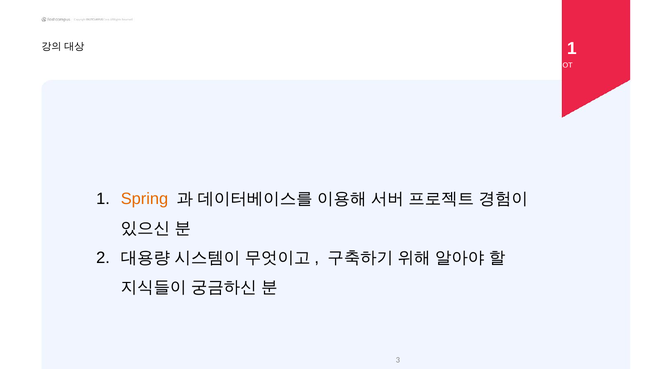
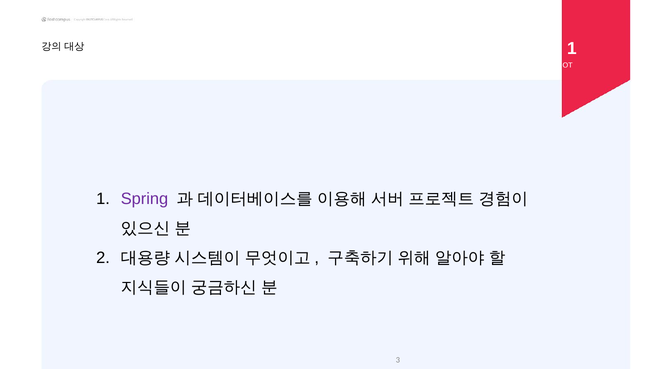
Spring colour: orange -> purple (145, 199)
